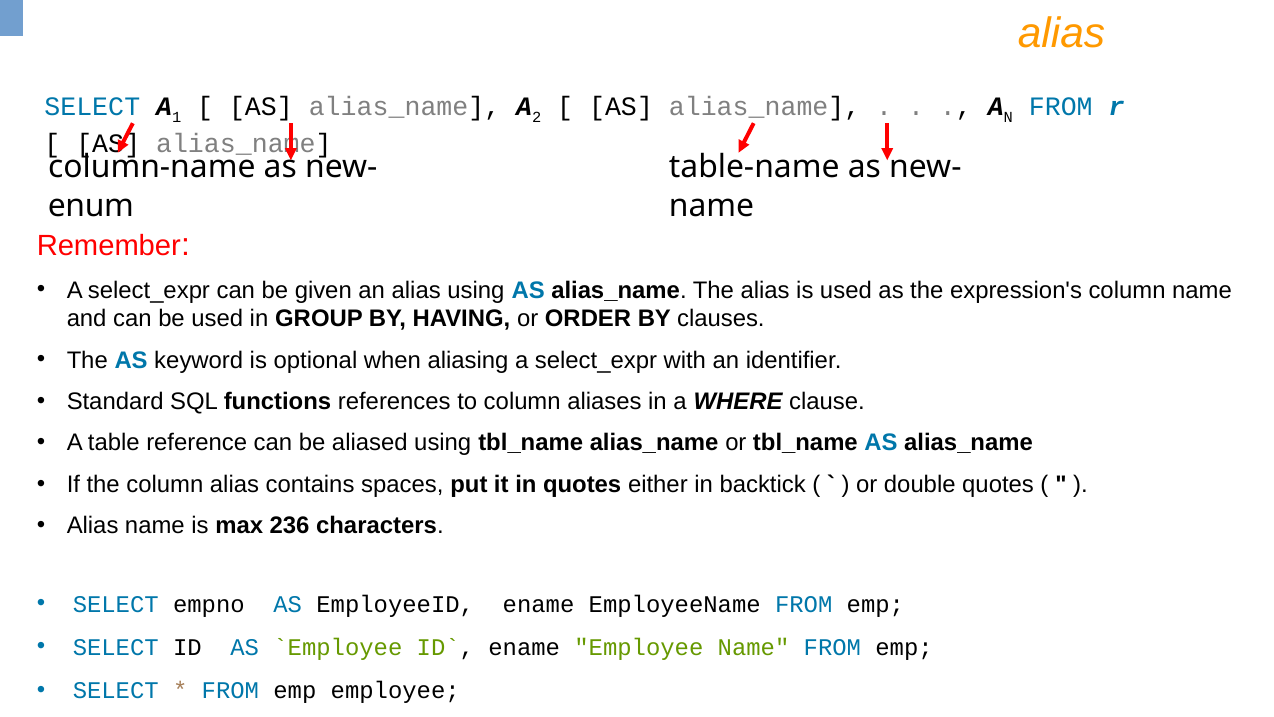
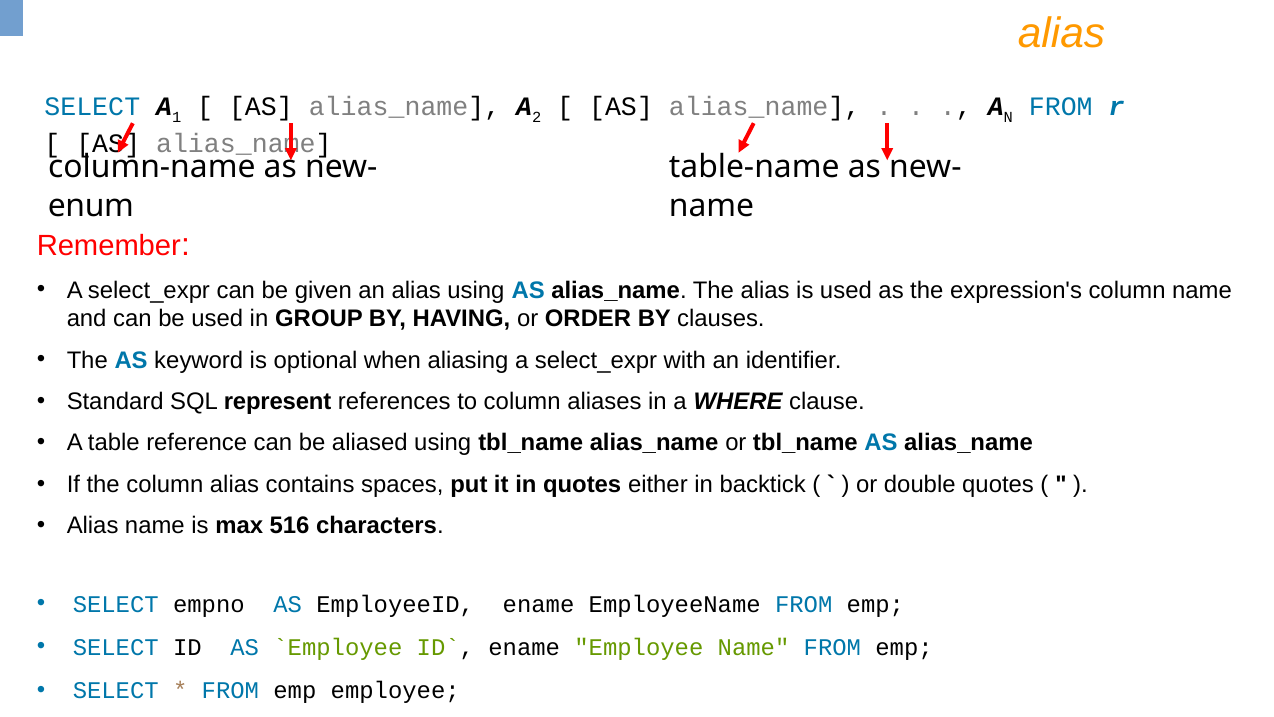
functions: functions -> represent (278, 401)
236: 236 -> 516 (290, 526)
